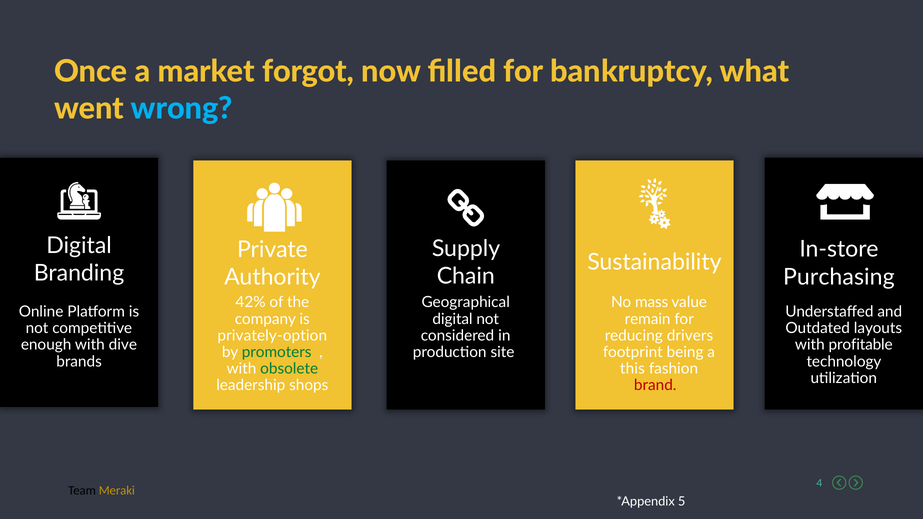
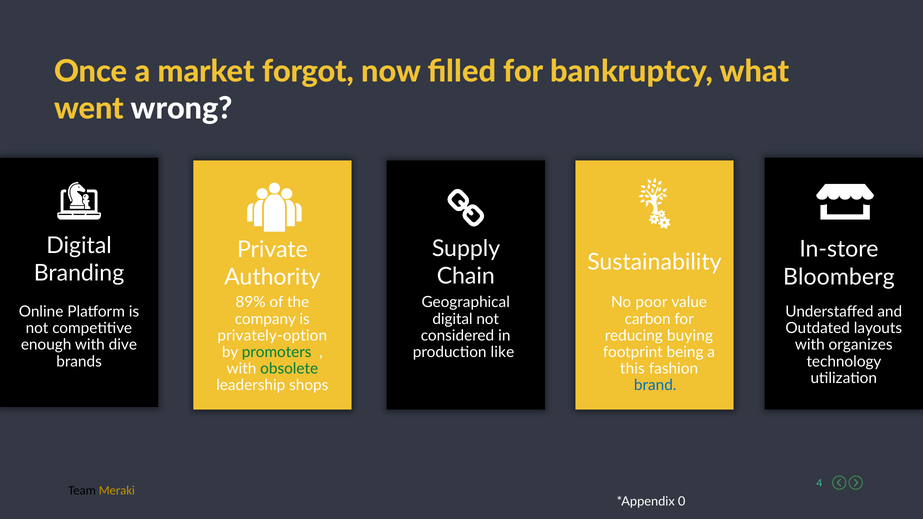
wrong colour: light blue -> white (182, 109)
Purchasing: Purchasing -> Bloomberg (839, 277)
42%: 42% -> 89% (251, 302)
mass: mass -> poor (652, 302)
remain: remain -> carbon (648, 319)
drivers: drivers -> buying (690, 336)
profitable: profitable -> organizes (861, 345)
site: site -> like (502, 352)
brand colour: red -> blue (655, 386)
5: 5 -> 0 (682, 502)
